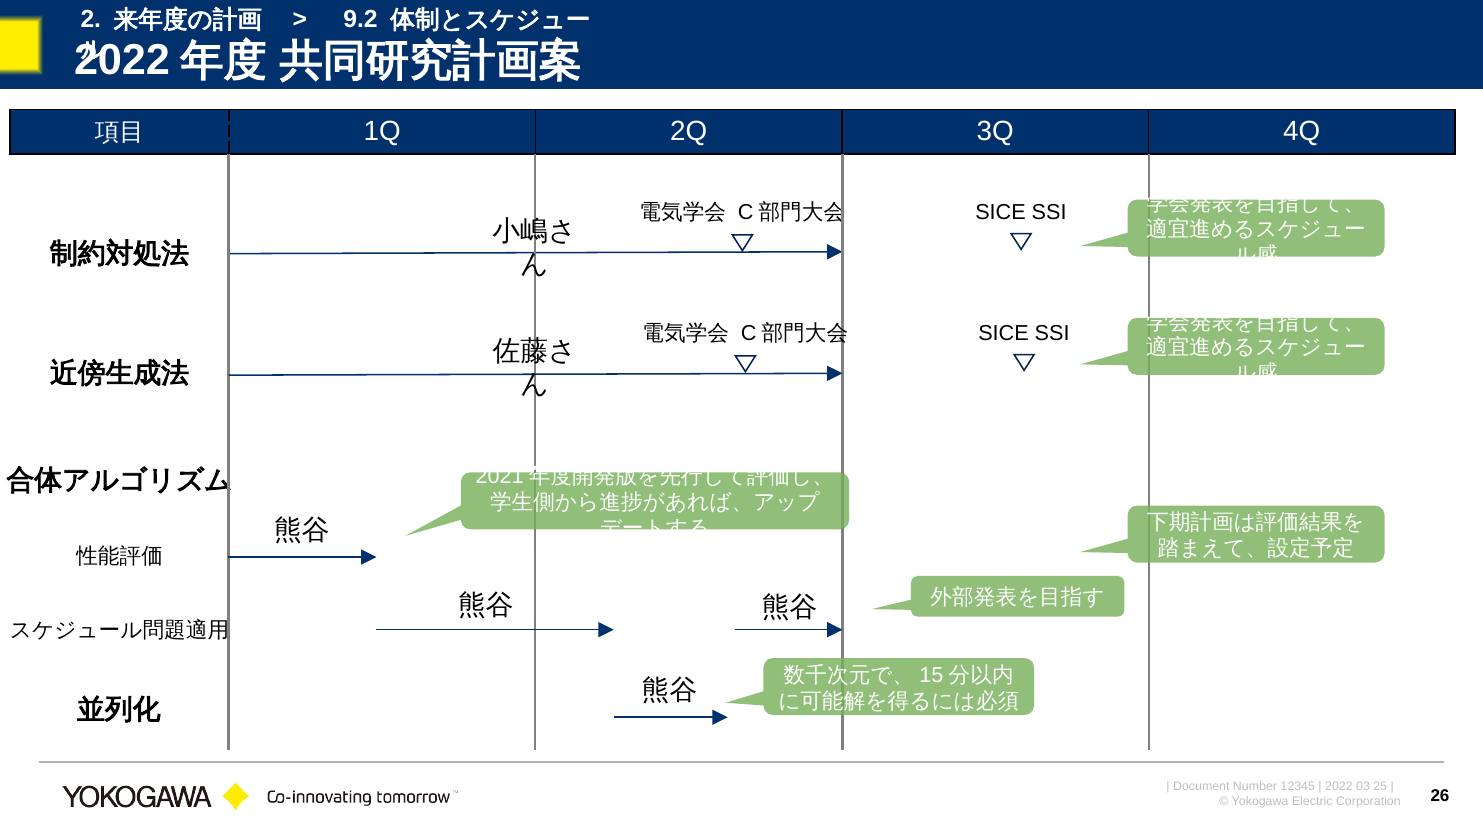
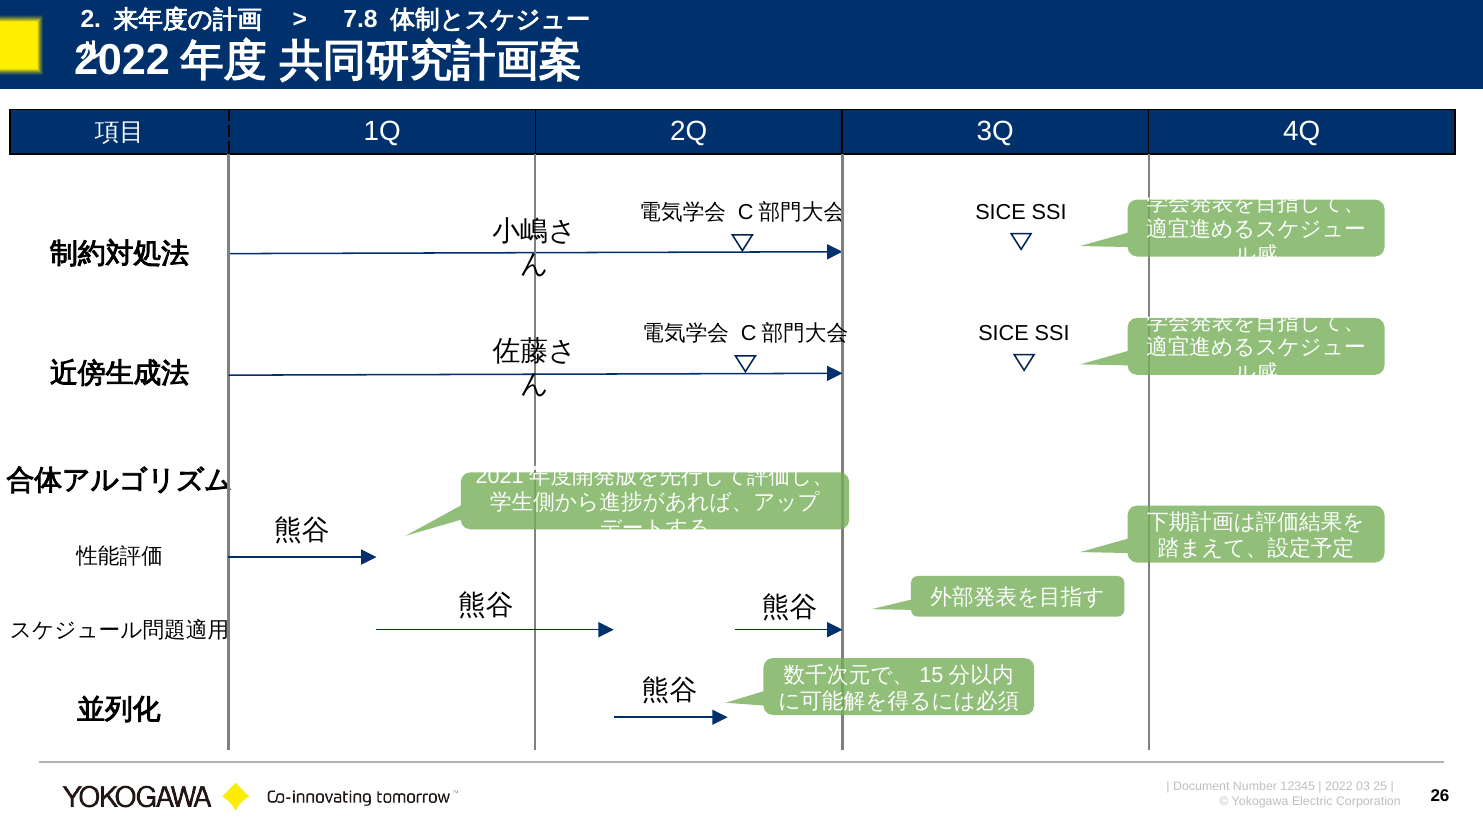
9.2: 9.2 -> 7.8 (361, 19)
